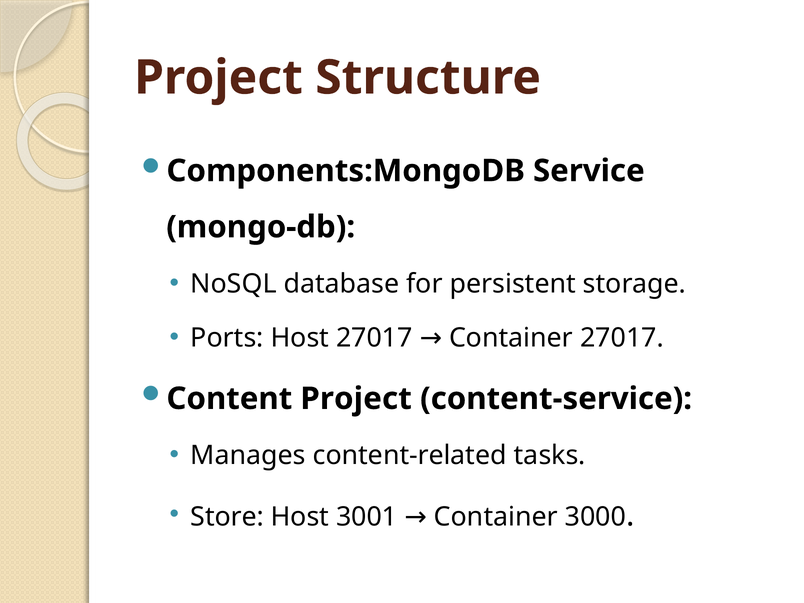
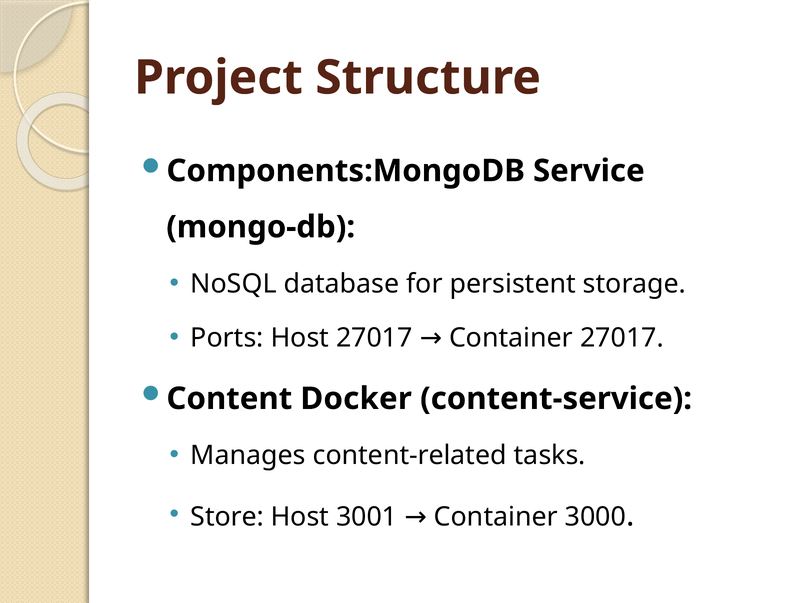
Content Project: Project -> Docker (356, 399)
